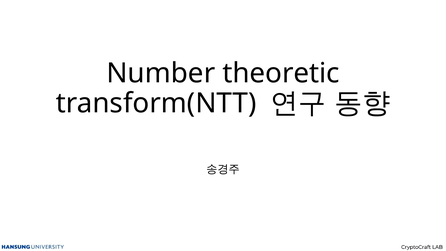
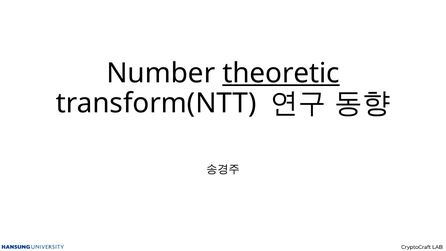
theoretic underline: none -> present (281, 73)
